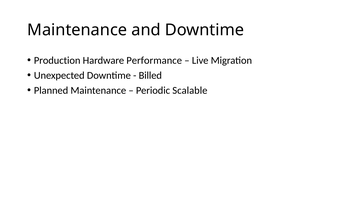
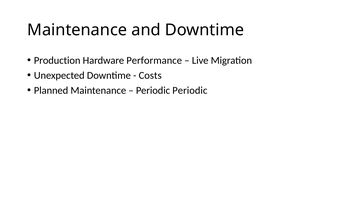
Billed: Billed -> Costs (150, 75)
Periodic Scalable: Scalable -> Periodic (190, 90)
